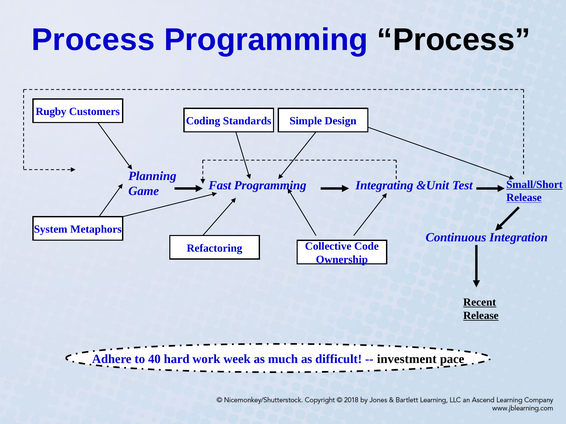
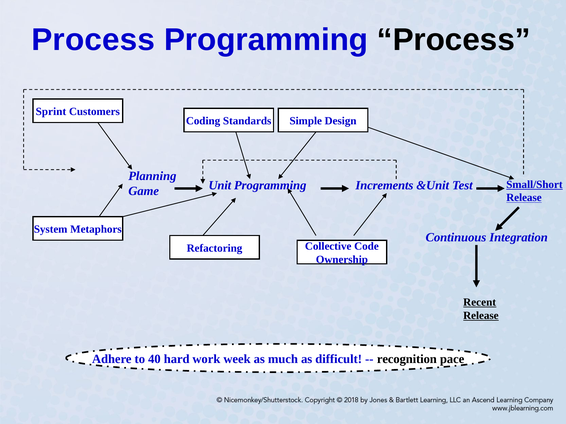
Rugby: Rugby -> Sprint (51, 112)
Fast: Fast -> Unit (220, 186)
Integrating: Integrating -> Increments (384, 186)
investment: investment -> recognition (407, 359)
